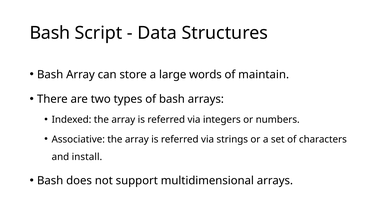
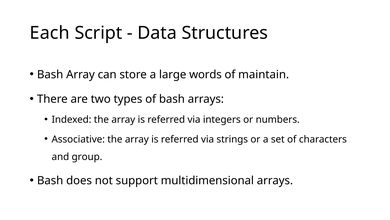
Bash: Bash -> Each (50, 33)
install: install -> group (87, 156)
